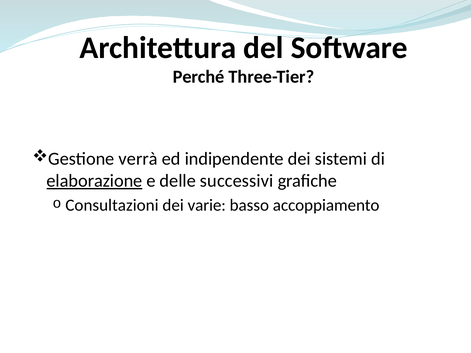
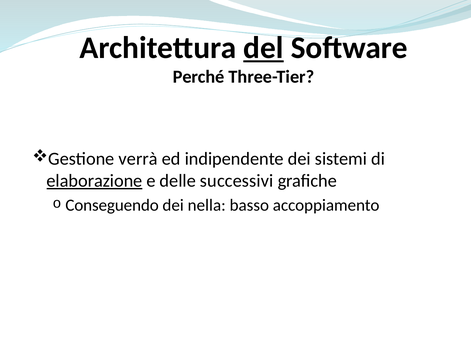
del underline: none -> present (263, 48)
Consultazioni: Consultazioni -> Conseguendo (112, 205)
varie: varie -> nella (207, 205)
